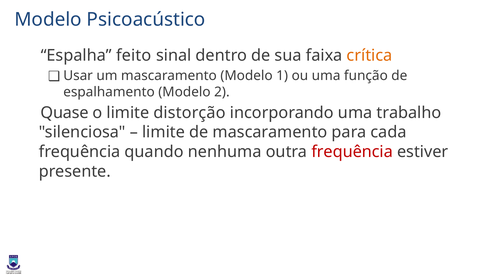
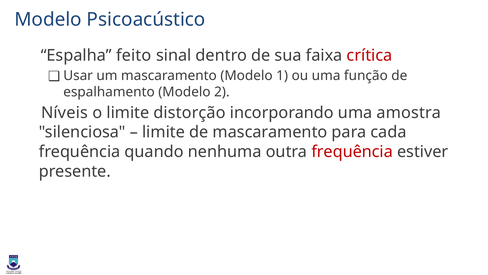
crítica colour: orange -> red (369, 55)
Quase: Quase -> Níveis (64, 112)
trabalho: trabalho -> amostra (409, 112)
